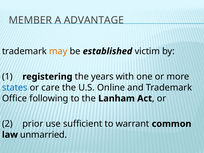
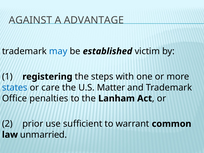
MEMBER: MEMBER -> AGAINST (30, 20)
may colour: orange -> blue (58, 51)
years: years -> steps (102, 77)
Online: Online -> Matter (111, 88)
following: following -> penalties (49, 98)
